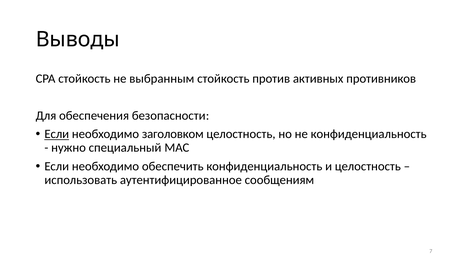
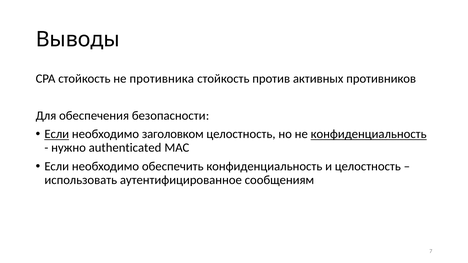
выбранным: выбранным -> противника (162, 79)
конфиденциальность underline: none -> present (369, 134)
специальный: специальный -> authenticated (125, 148)
